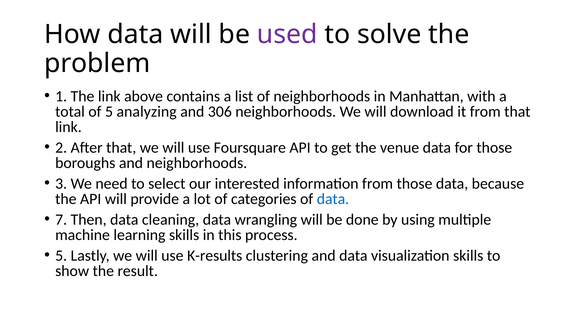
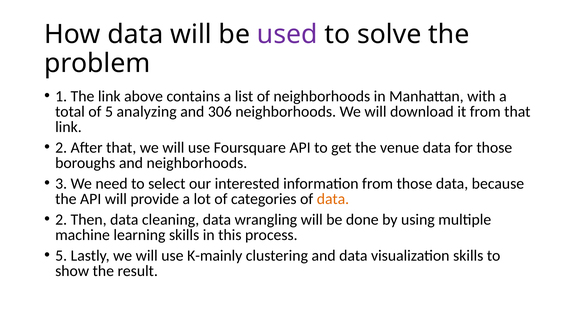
data colour: blue -> orange (333, 199)
7: 7 -> 2 (61, 220)
K-results: K-results -> K-mainly (215, 256)
